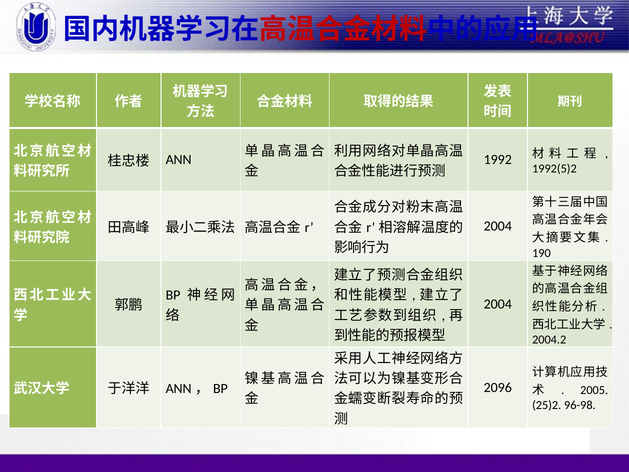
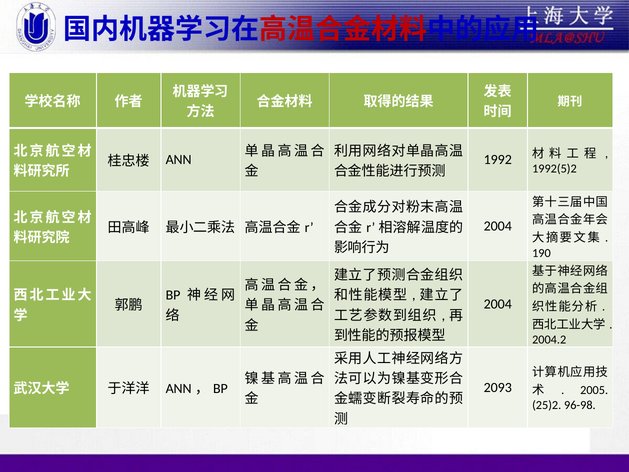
2096: 2096 -> 2093 (498, 387)
